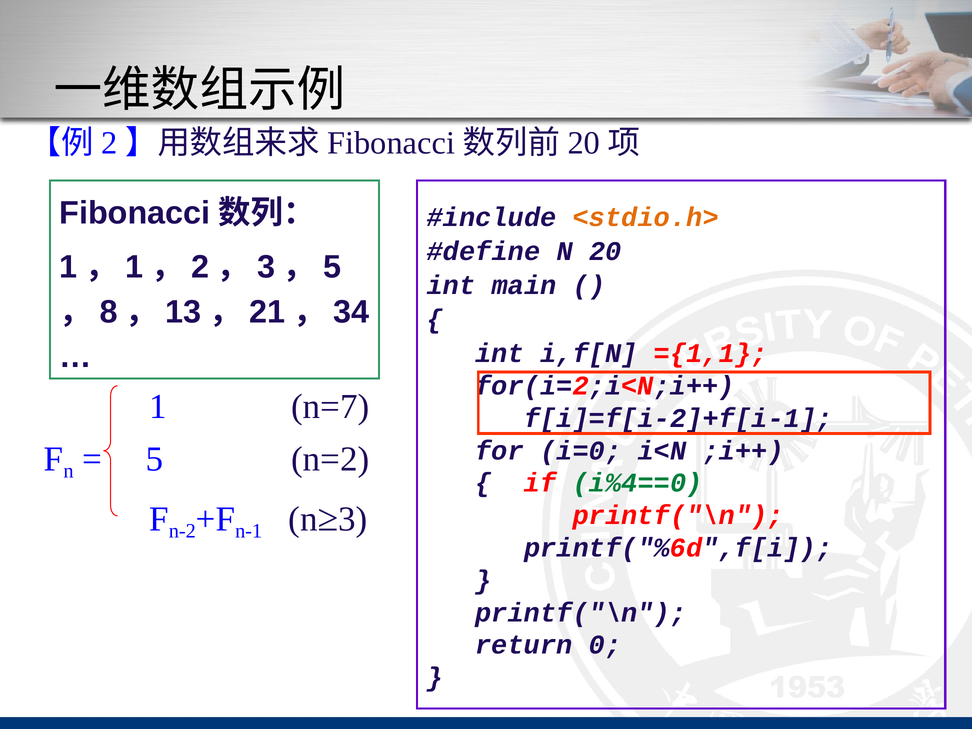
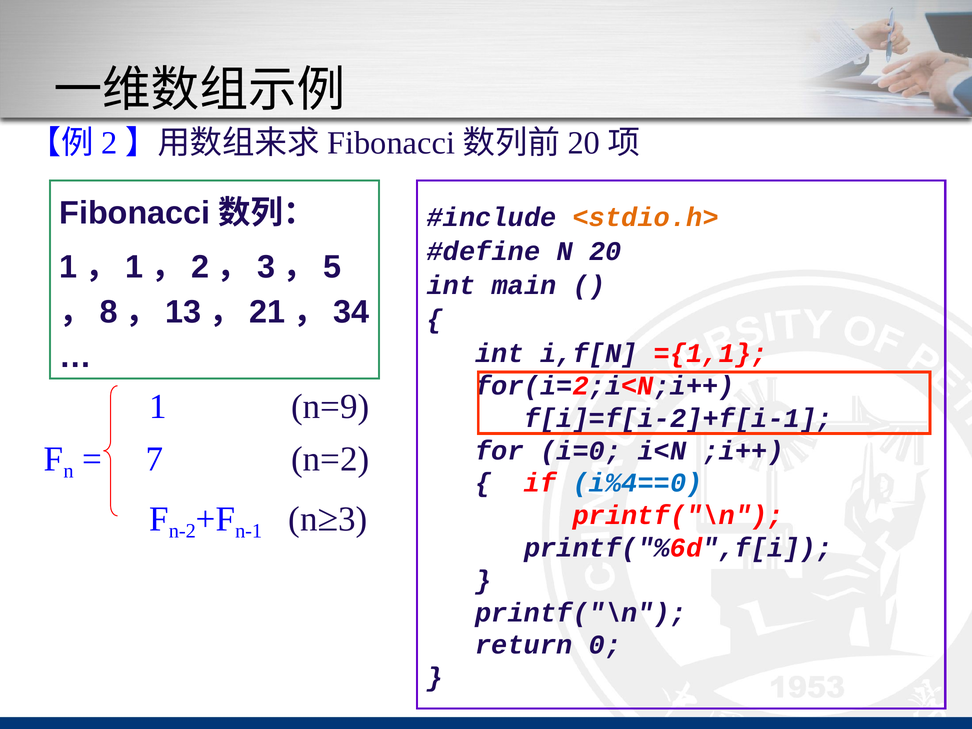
n=7: n=7 -> n=9 (330, 407)
5: 5 -> 7 (155, 459)
i%4==0 colour: green -> blue (638, 483)
